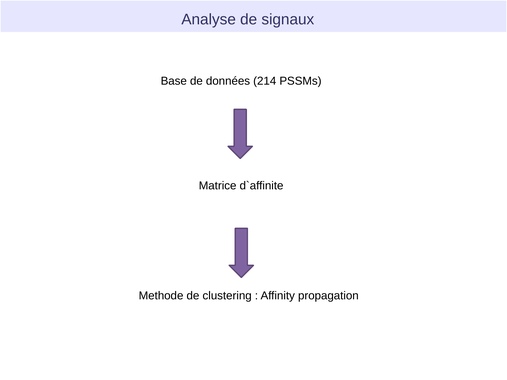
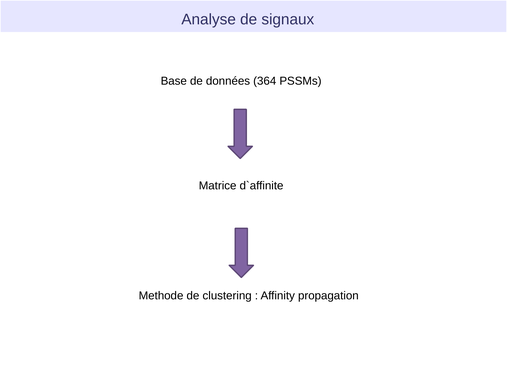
214: 214 -> 364 (265, 81)
